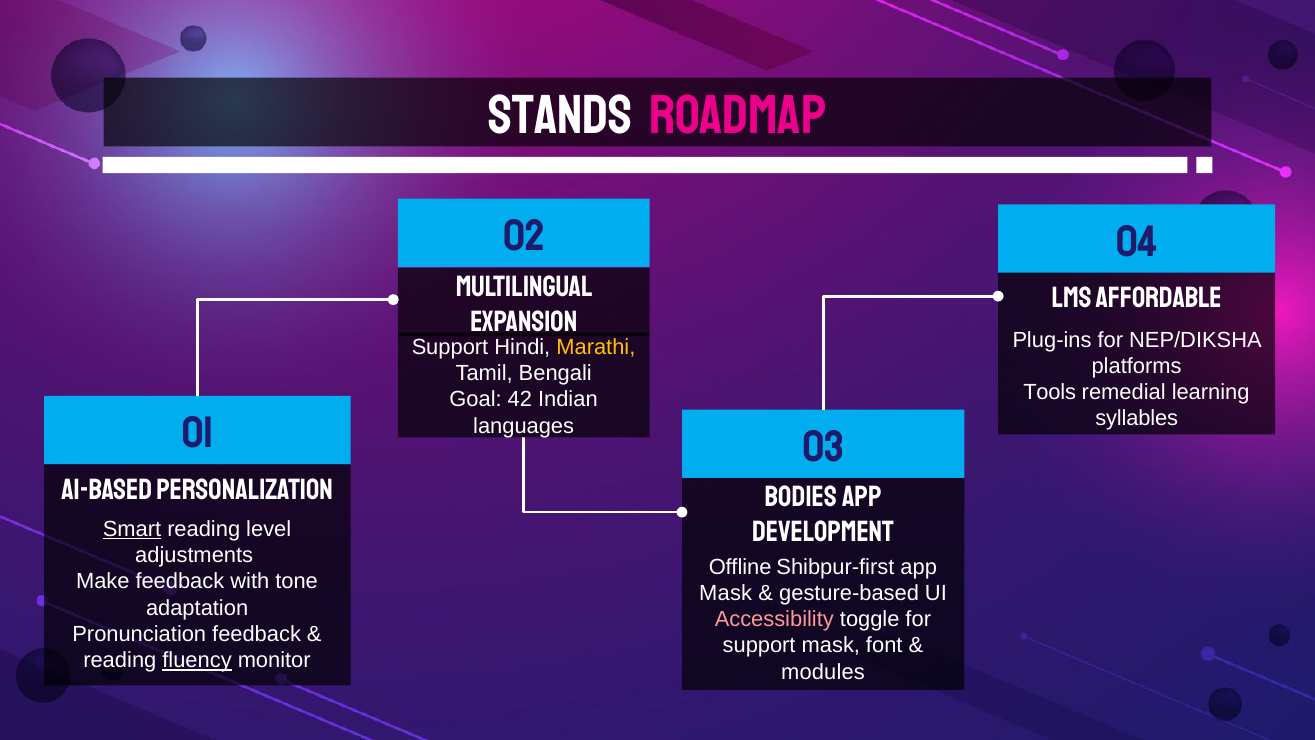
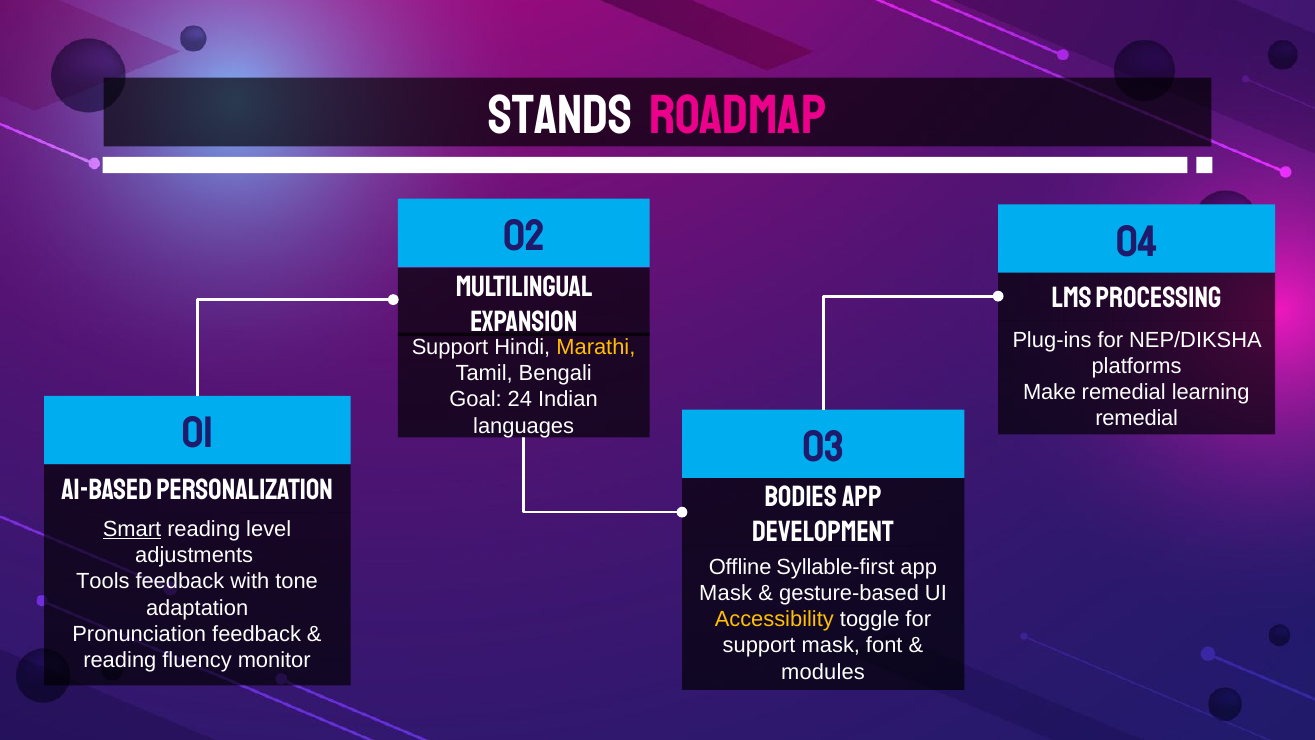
Affordable: Affordable -> Processing (1158, 298)
Tools: Tools -> Make (1050, 392)
42: 42 -> 24 (520, 399)
syllables: syllables -> remedial (1137, 419)
Shibpur-first: Shibpur-first -> Syllable-first (835, 567)
Make: Make -> Tools (103, 582)
Accessibility colour: pink -> yellow (774, 619)
fluency underline: present -> none (197, 660)
